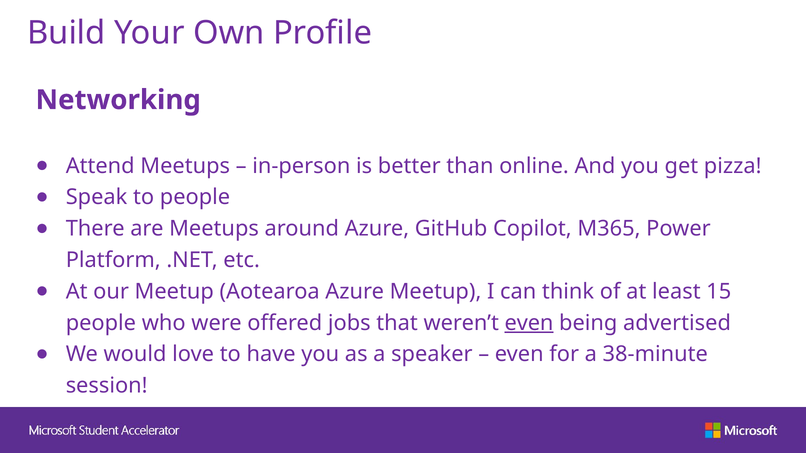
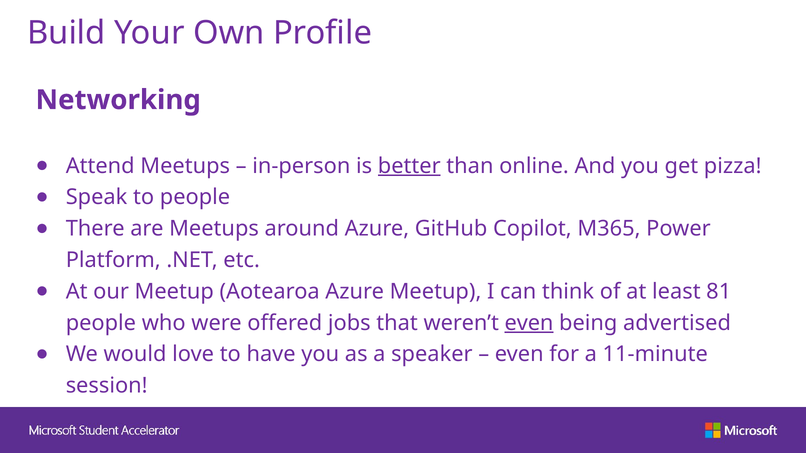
better underline: none -> present (409, 166)
15: 15 -> 81 (719, 292)
38-minute: 38-minute -> 11-minute (655, 354)
